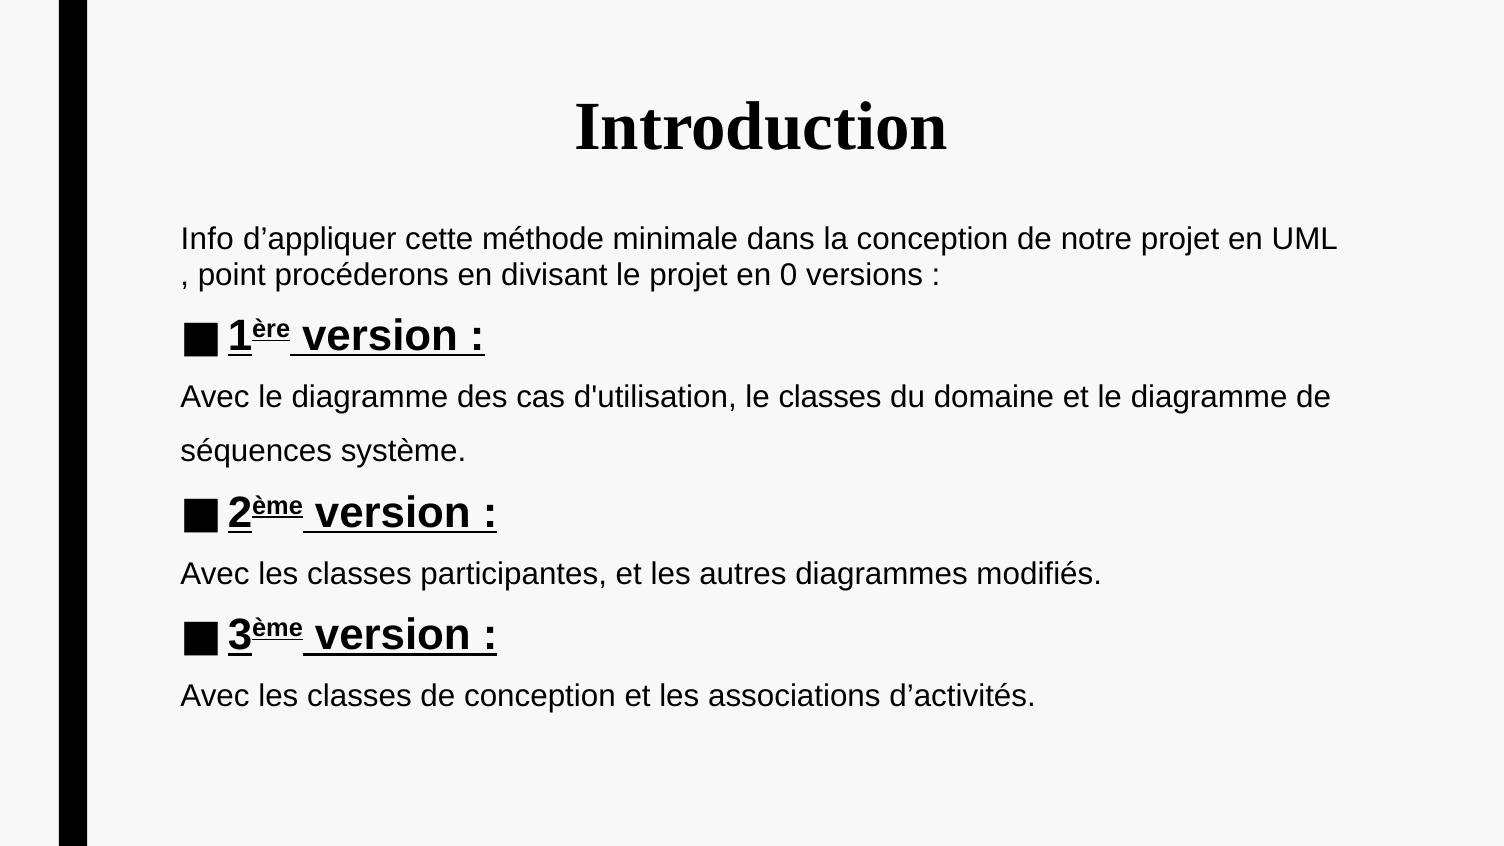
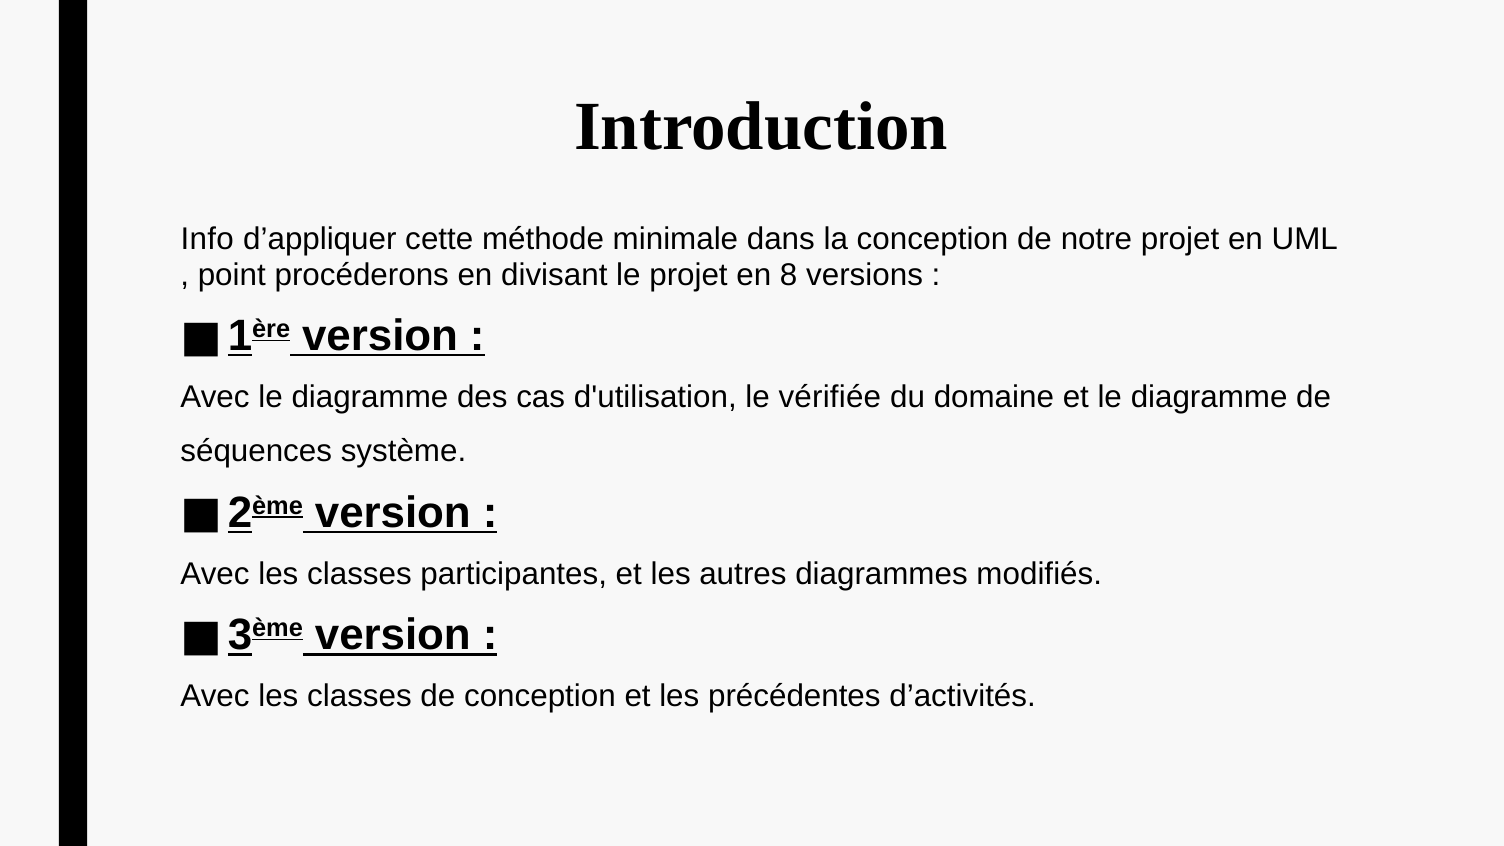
0: 0 -> 8 (789, 275)
le classes: classes -> vérifiée (830, 397)
associations: associations -> précédentes (794, 696)
